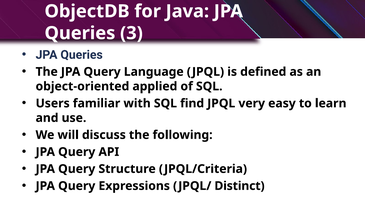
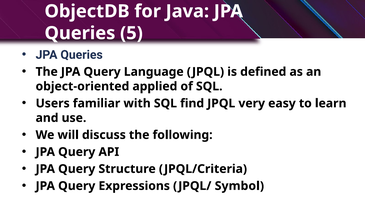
3: 3 -> 5 (131, 33)
Distinct: Distinct -> Symbol (239, 186)
